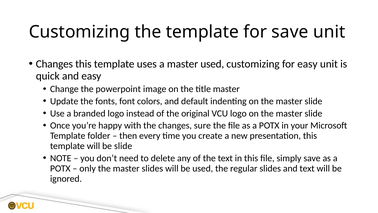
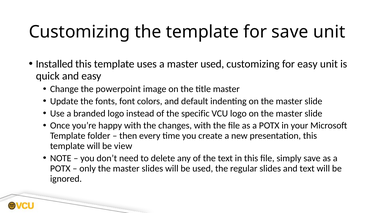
Changes: Changes -> Installed (54, 64)
original: original -> specific (195, 113)
changes sure: sure -> with (202, 125)
be slide: slide -> view (123, 146)
